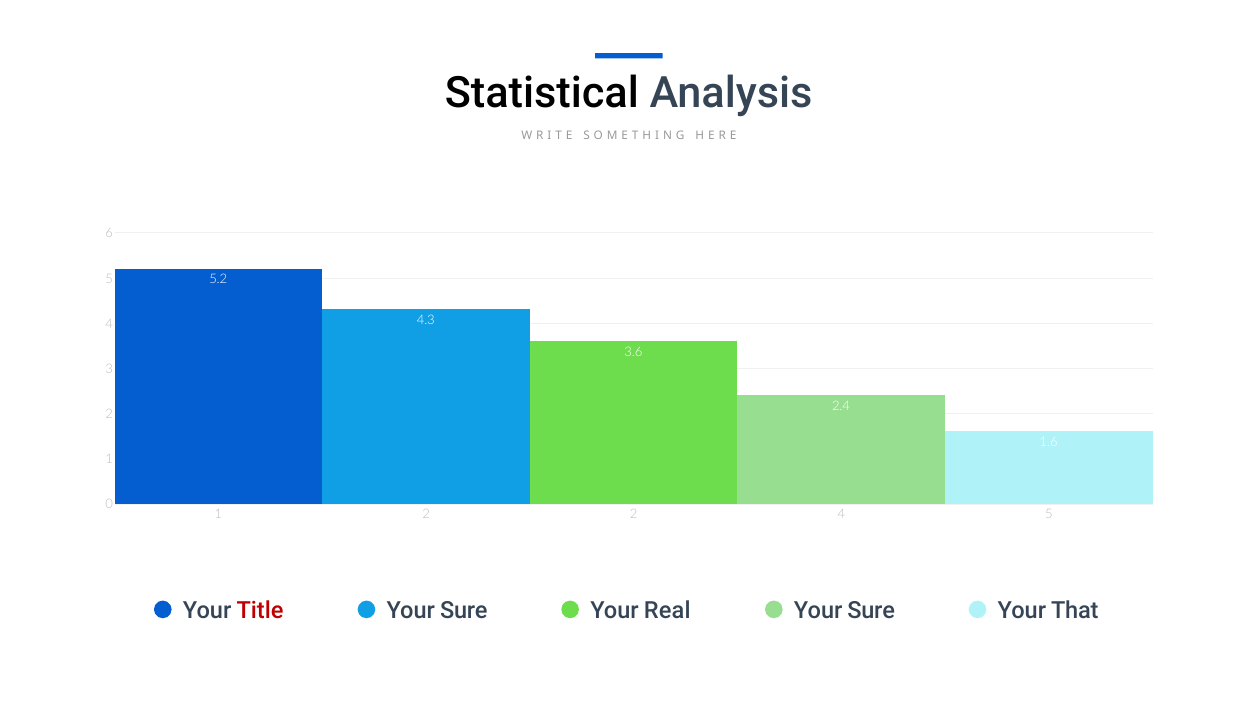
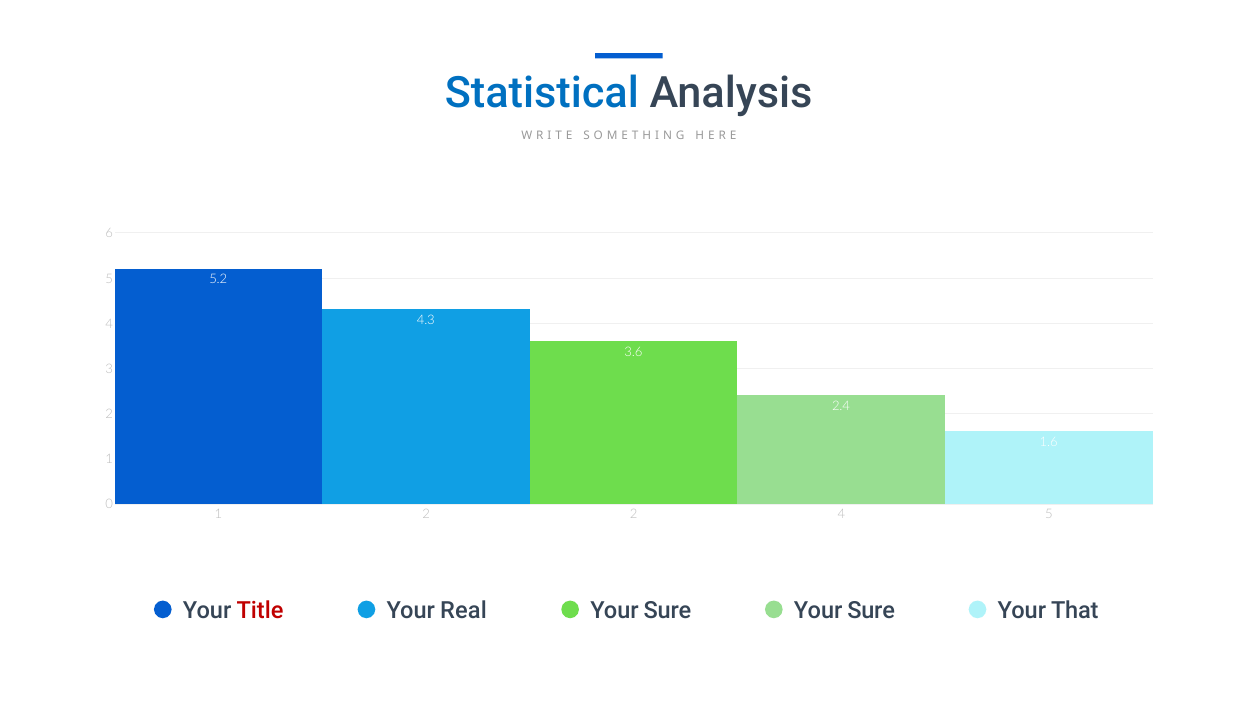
Statistical colour: black -> blue (542, 94)
Sure: Sure -> Real (464, 611)
Real: Real -> Sure (667, 611)
